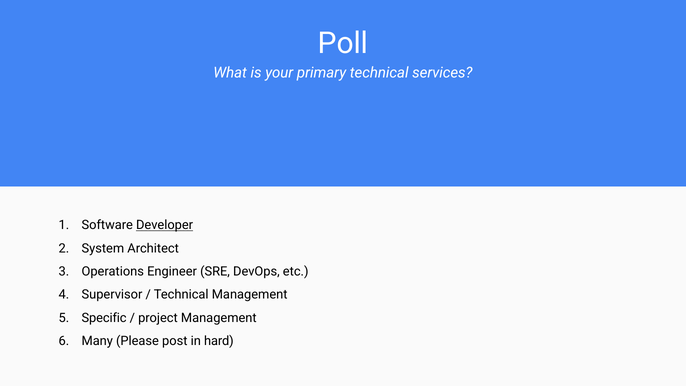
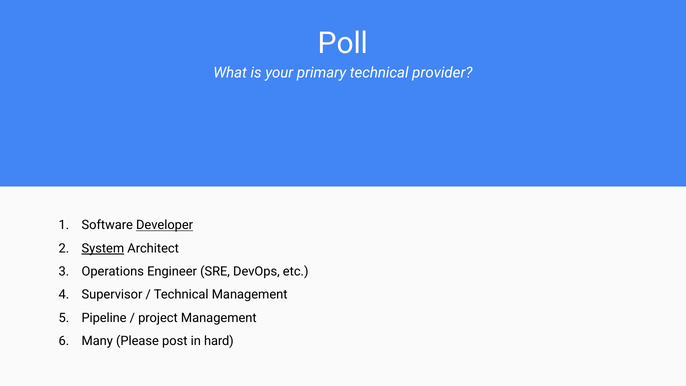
services: services -> provider (442, 73)
System underline: none -> present (103, 248)
Specific: Specific -> Pipeline (104, 318)
